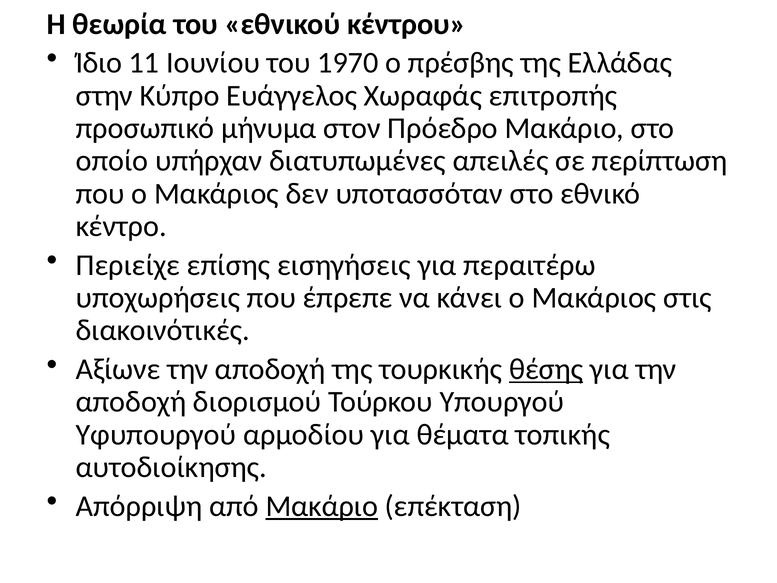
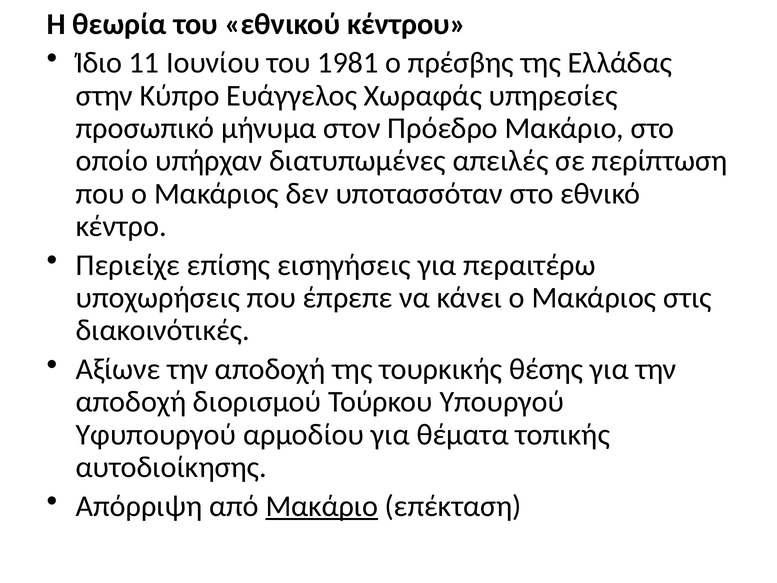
1970: 1970 -> 1981 (348, 63)
επιτροπής: επιτροπής -> υπηρεσίες (553, 96)
θέσης underline: present -> none (546, 369)
